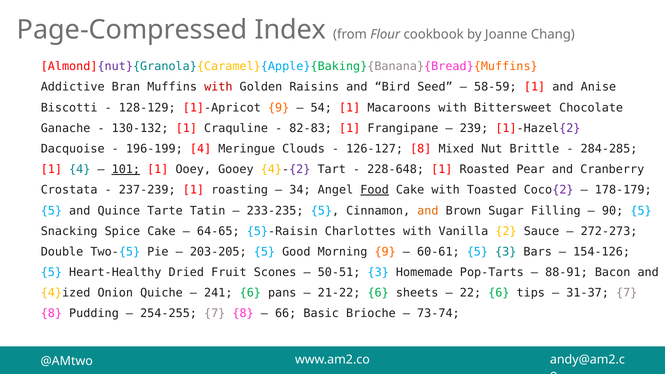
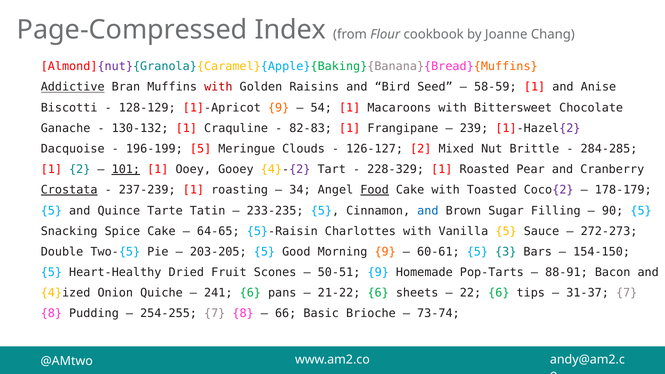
Addictive underline: none -> present (73, 87)
196-199 4: 4 -> 5 (201, 149)
126-127 8: 8 -> 2 (421, 149)
1 4: 4 -> 2 (80, 169)
228-648: 228-648 -> 228-329 (396, 169)
Crostata underline: none -> present (69, 190)
and colour: orange -> blue (428, 211)
Vanilla 2: 2 -> 5 (506, 231)
154-126: 154-126 -> 154-150 (602, 252)
50-51 3: 3 -> 9 (378, 272)
